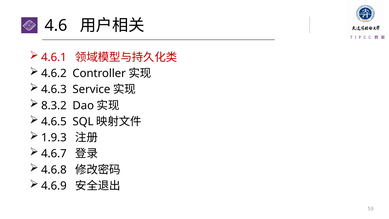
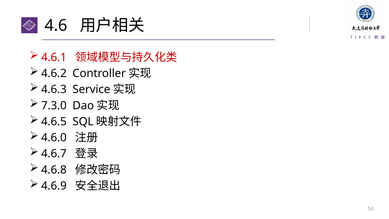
8.3.2: 8.3.2 -> 7.3.0 (54, 105)
1.9.3: 1.9.3 -> 4.6.0 (54, 138)
